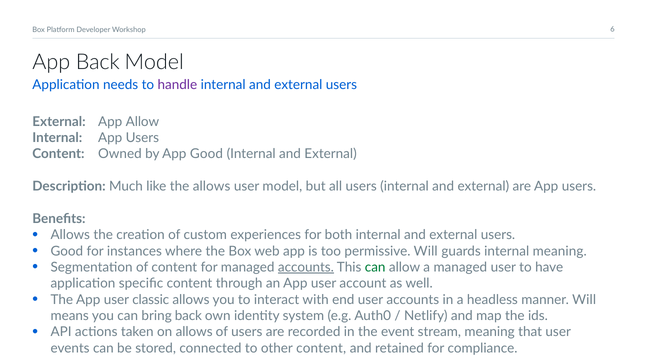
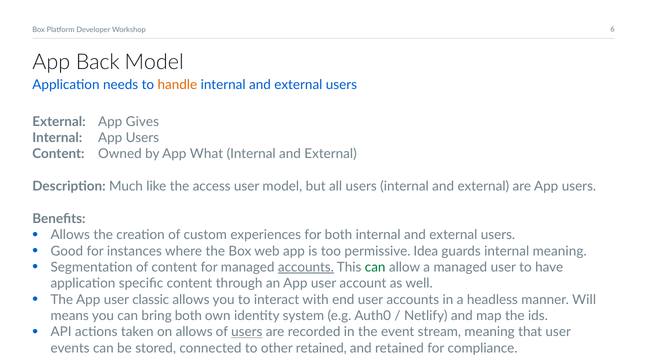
handle colour: purple -> orange (177, 85)
App Allow: Allow -> Gives (142, 122)
App Good: Good -> What (206, 154)
the allows: allows -> access (212, 186)
permissive Will: Will -> Idea (426, 251)
bring back: back -> both (188, 316)
users underline: none -> present (247, 332)
other content: content -> retained (321, 348)
